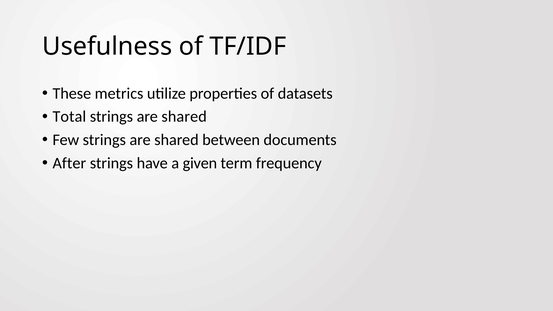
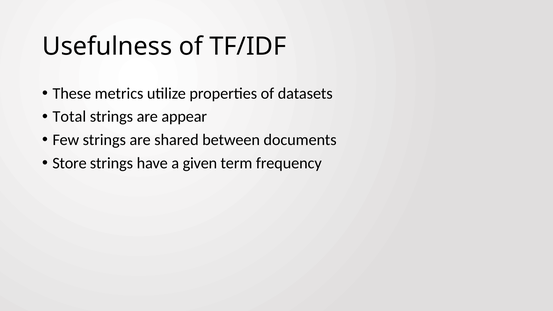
shared: shared -> appear (184, 117)
After: After -> Store (69, 163)
